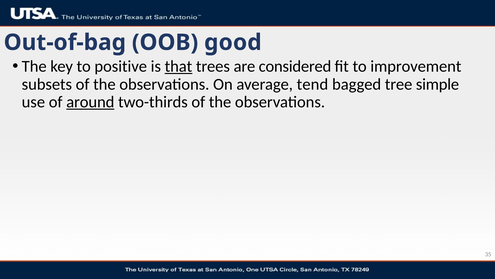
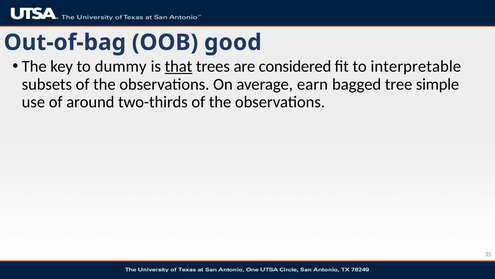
positive: positive -> dummy (121, 66)
improvement: improvement -> interpretable (416, 66)
tend: tend -> earn (312, 84)
around underline: present -> none (90, 102)
